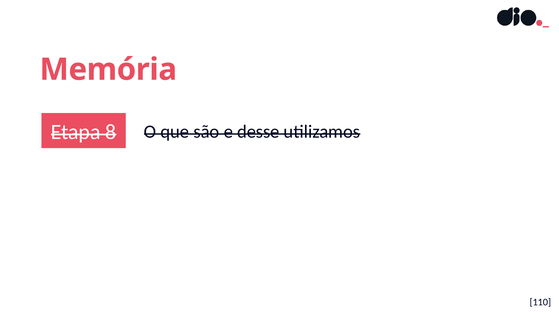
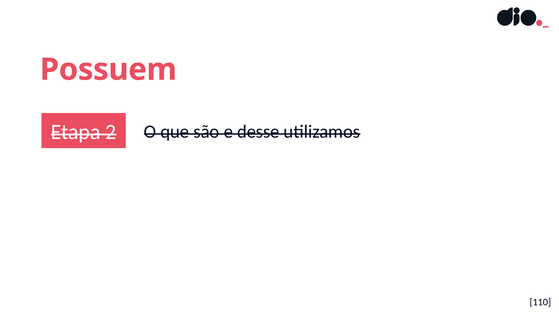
Memória: Memória -> Possuem (108, 70)
8: 8 -> 2 (111, 132)
